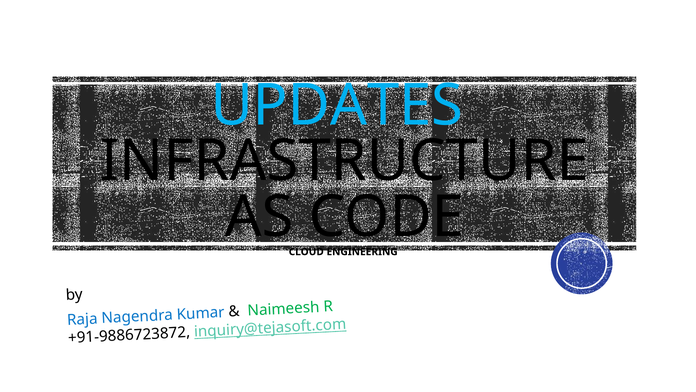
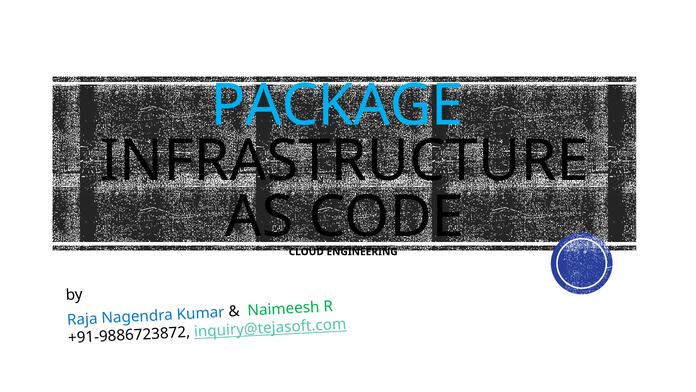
UPDATES: UPDATES -> PACKAGE (337, 105)
